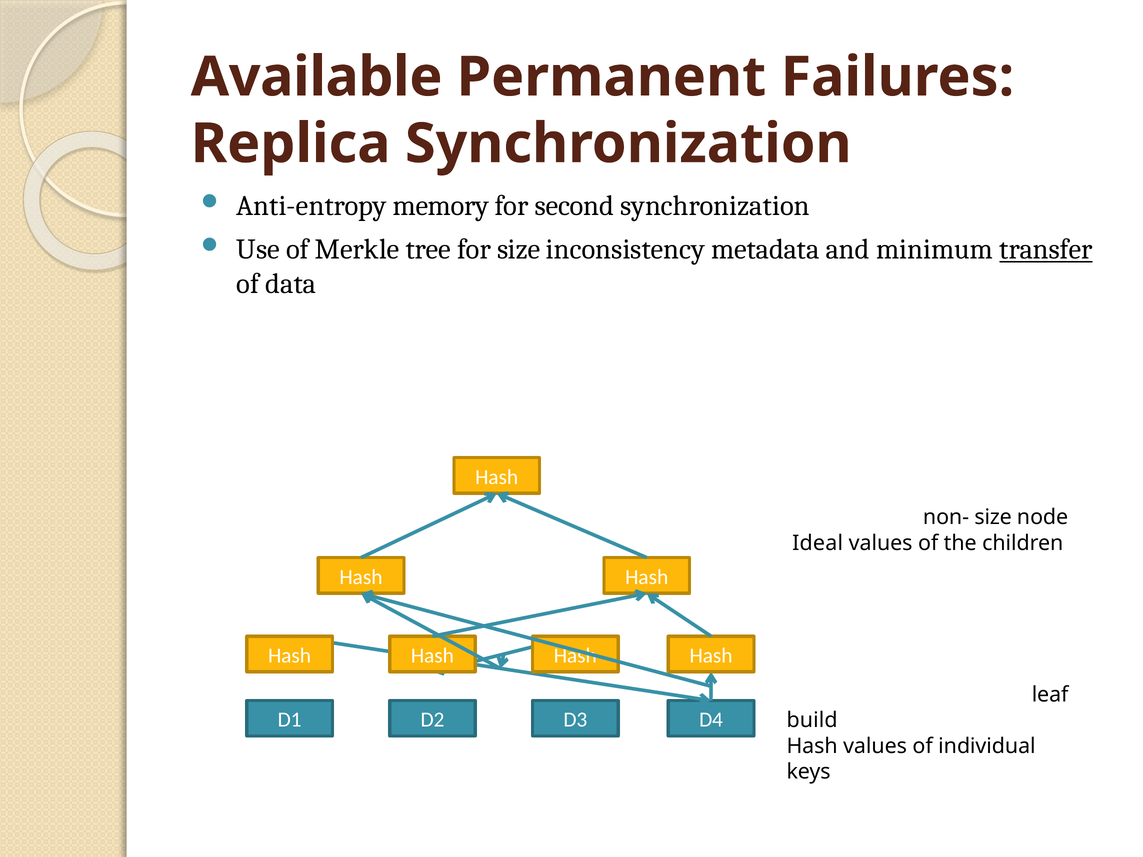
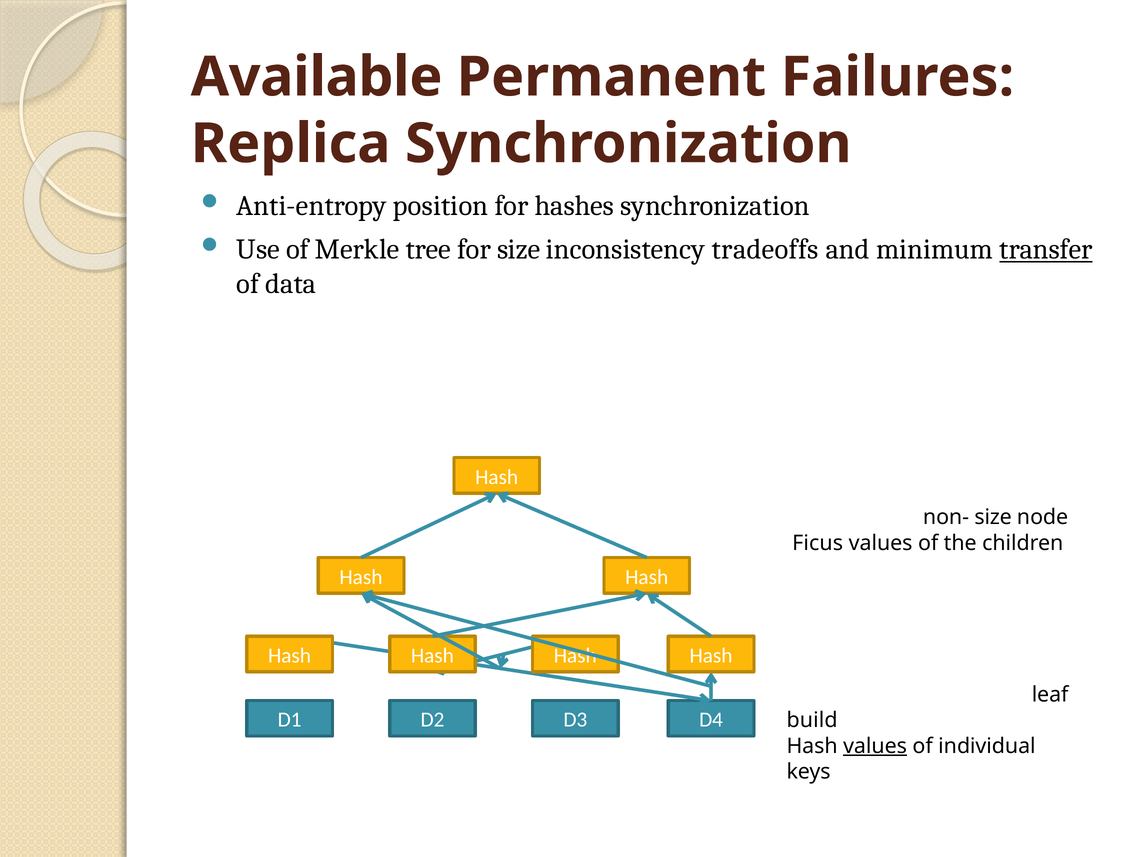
memory: memory -> position (441, 206)
second: second -> hashes (574, 206)
metadata: metadata -> tradeoffs (765, 250)
Ideal: Ideal -> Ficus (818, 543)
values underline: none -> present (875, 746)
